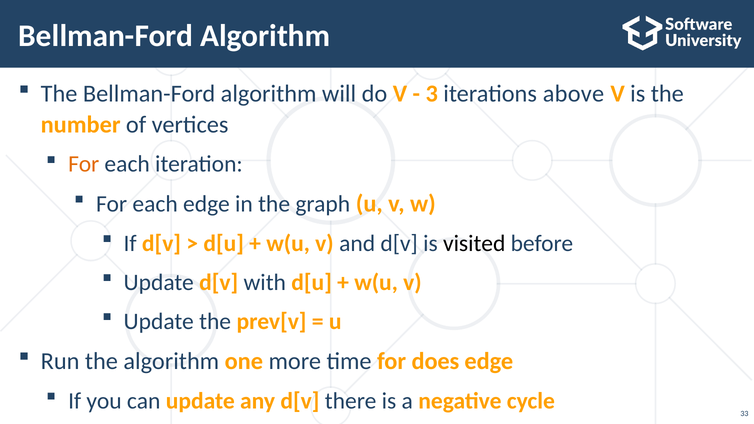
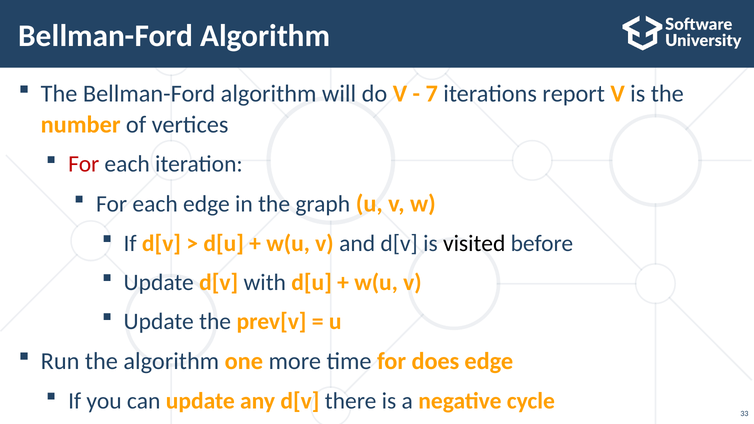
3: 3 -> 7 (432, 94)
above: above -> report (574, 94)
For colour: orange -> red (84, 164)
